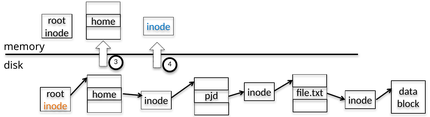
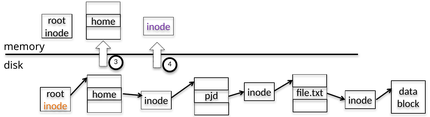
inode colour: blue -> purple (158, 27)
